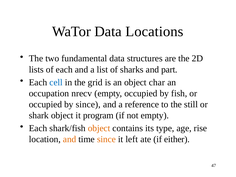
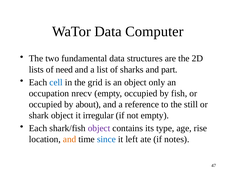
Locations: Locations -> Computer (154, 31)
of each: each -> need (64, 69)
char: char -> only (157, 82)
by since: since -> about (88, 104)
program: program -> irregular (98, 115)
object colour: orange -> purple (99, 128)
since colour: orange -> blue (106, 139)
either: either -> notes (177, 139)
